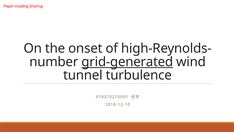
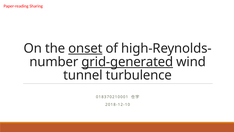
onset underline: none -> present (85, 48)
